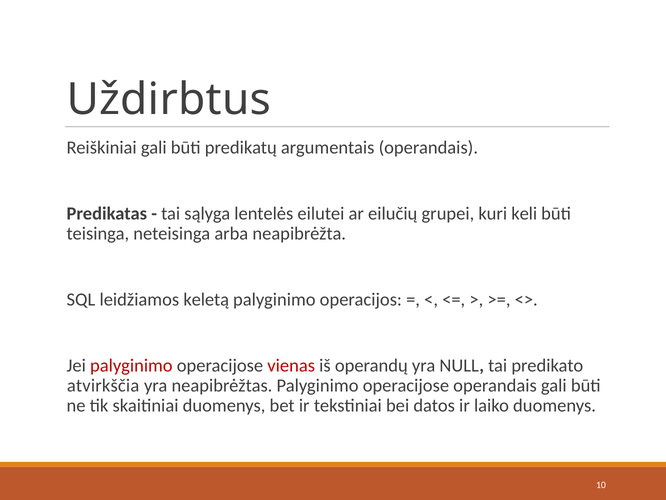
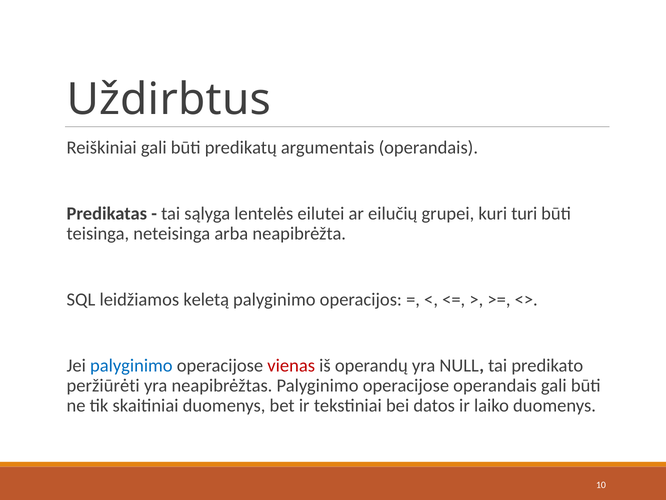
keli: keli -> turi (524, 214)
palyginimo colour: red -> blue (131, 365)
atvirkščia: atvirkščia -> peržiūrėti (103, 385)
